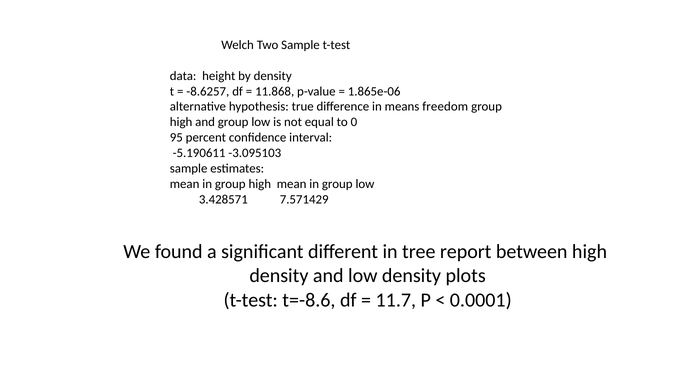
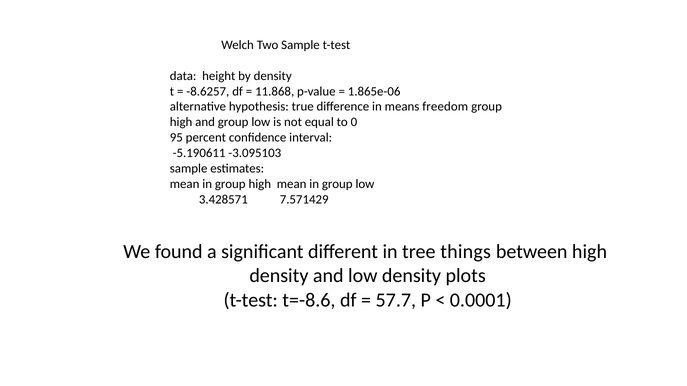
report: report -> things (466, 252)
11.7: 11.7 -> 57.7 (396, 300)
